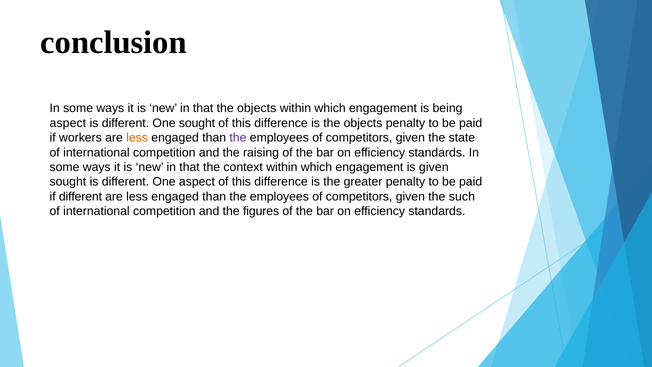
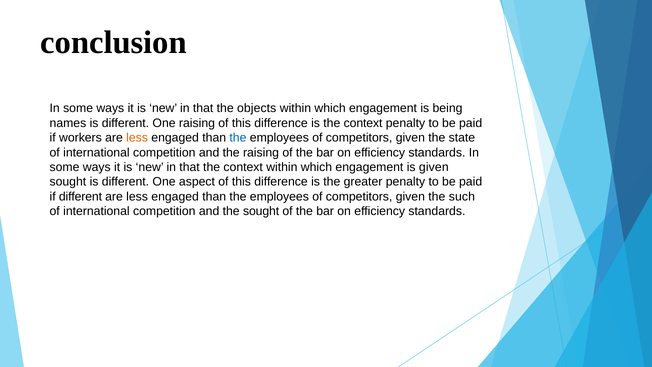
aspect: aspect -> names (68, 123)
One sought: sought -> raising (197, 123)
is the objects: objects -> context (363, 123)
the colour: purple -> blue (238, 138)
the figures: figures -> sought (261, 211)
